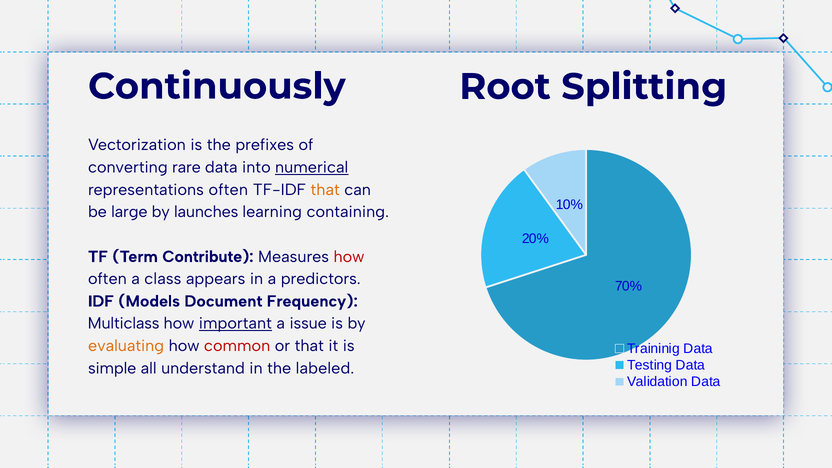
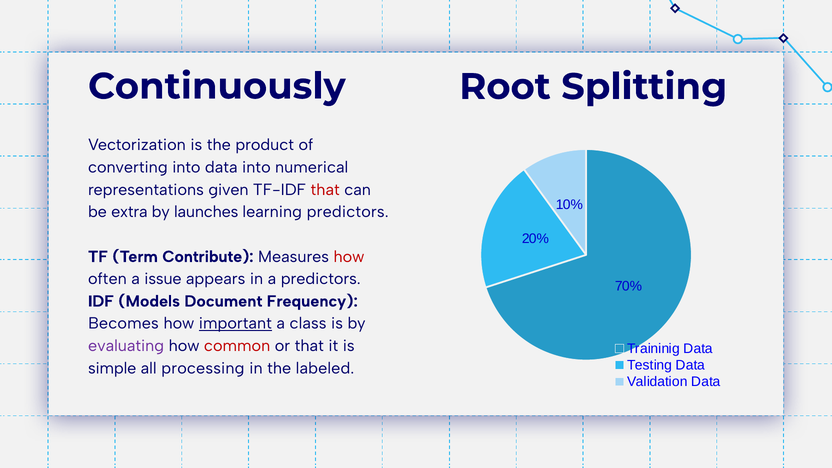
prefixes: prefixes -> product (265, 145)
converting rare: rare -> into (186, 167)
numerical underline: present -> none (312, 167)
representations often: often -> given (228, 190)
that colour: orange -> red (325, 190)
large: large -> extra (129, 212)
learning containing: containing -> predictors (348, 212)
class: class -> issue (163, 279)
Multiclass: Multiclass -> Becomes (123, 324)
issue: issue -> class (308, 324)
evaluating colour: orange -> purple (126, 346)
understand: understand -> processing (203, 368)
